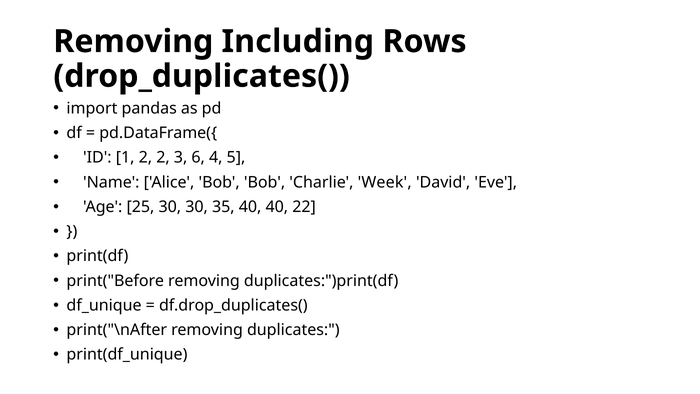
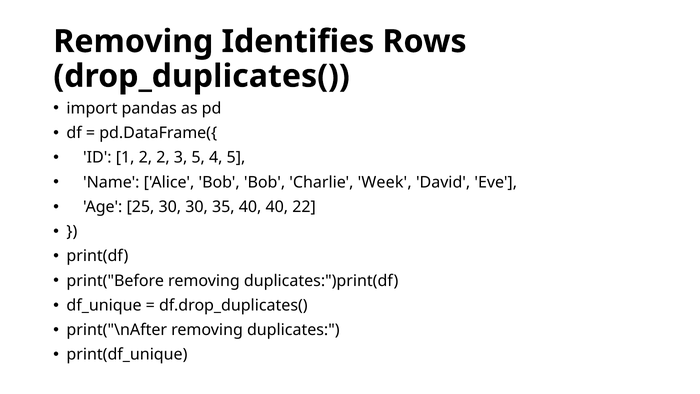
Including: Including -> Identifies (298, 41)
3 6: 6 -> 5 (198, 157)
